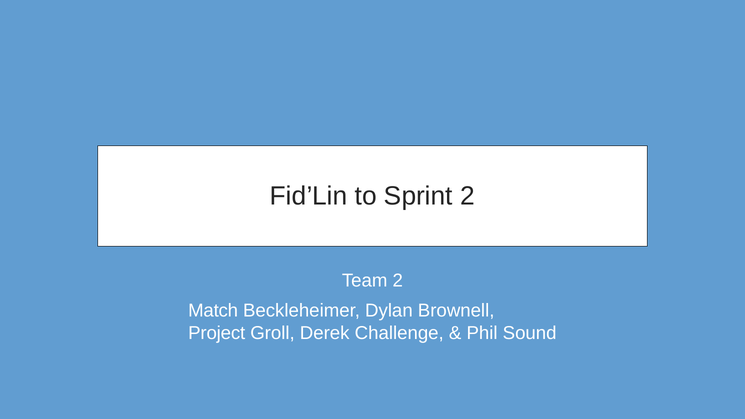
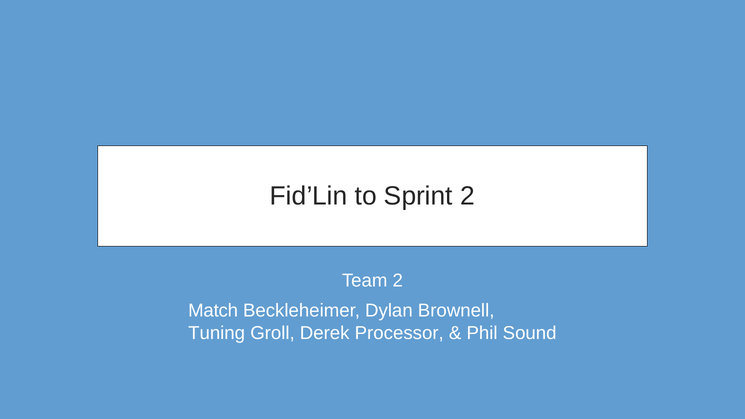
Project: Project -> Tuning (217, 333)
Challenge: Challenge -> Processor (399, 333)
